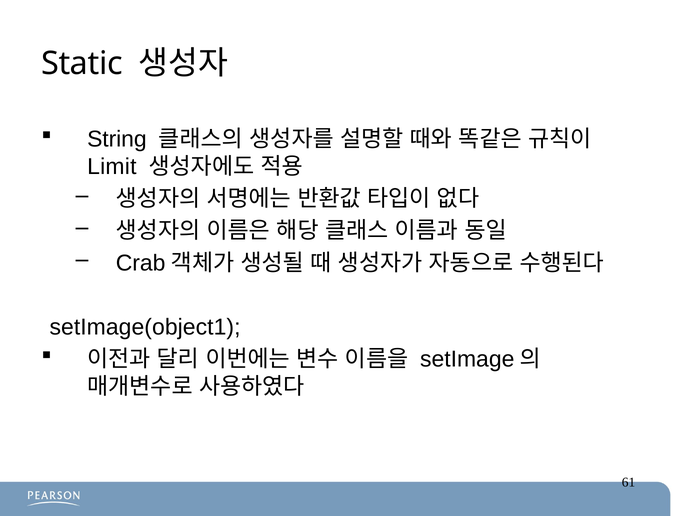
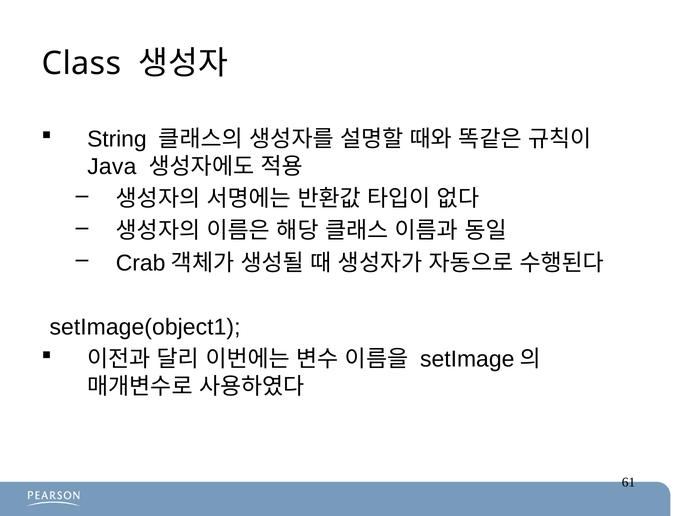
Static: Static -> Class (82, 64)
Limit: Limit -> Java (112, 167)
